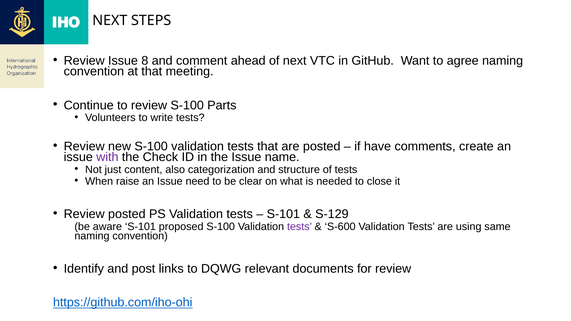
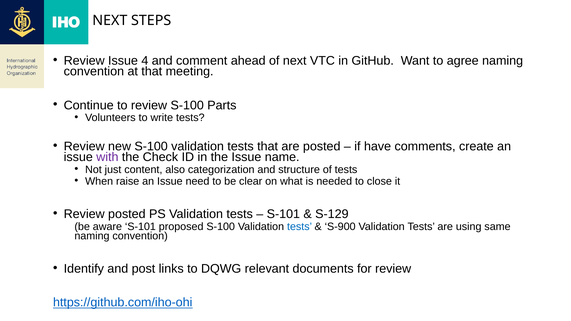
8: 8 -> 4 (145, 61)
tests colour: purple -> blue (300, 227)
S-600: S-600 -> S-900 (340, 227)
